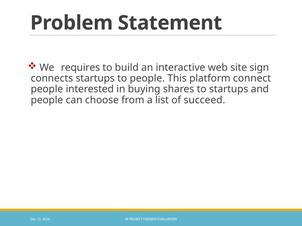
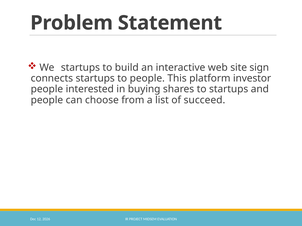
We requires: requires -> startups (80, 68)
connect: connect -> investor (252, 78)
